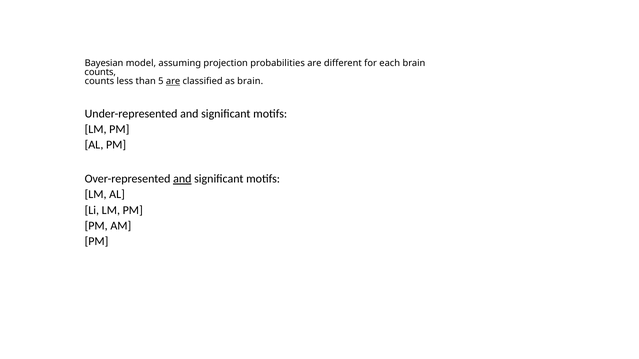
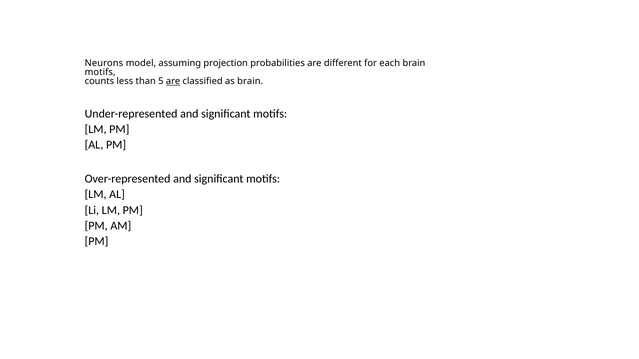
Bayesian: Bayesian -> Neurons (104, 63)
counts: counts -> motifs (100, 72)
and underline: present -> none (182, 179)
